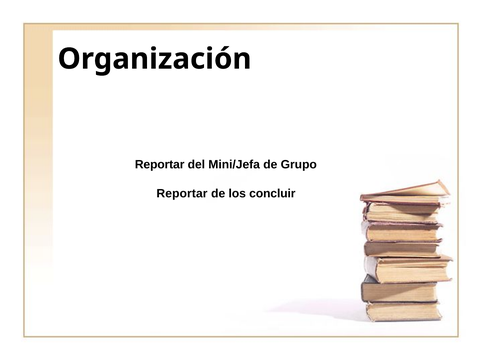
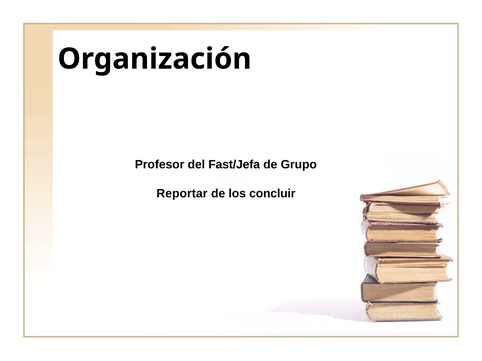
Reportar: Reportar -> Profesor (160, 165)
Mini/Jefa: Mini/Jefa -> Fast/Jefa (234, 165)
